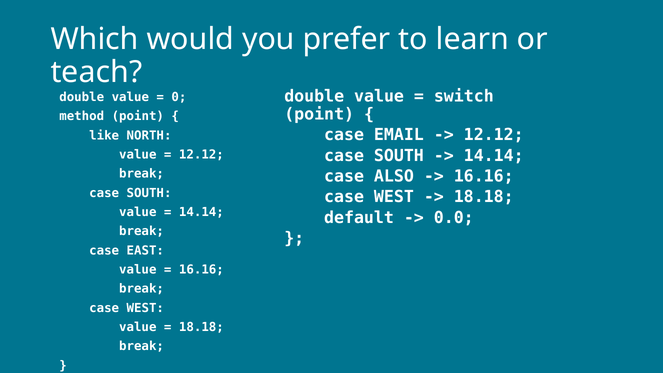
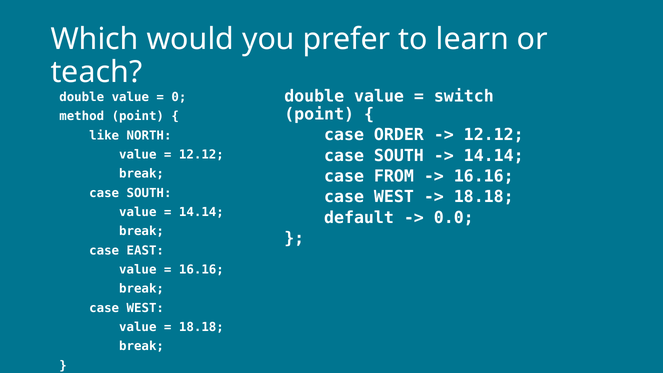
EMAIL: EMAIL -> ORDER (399, 135)
ALSO: ALSO -> FROM (394, 176)
